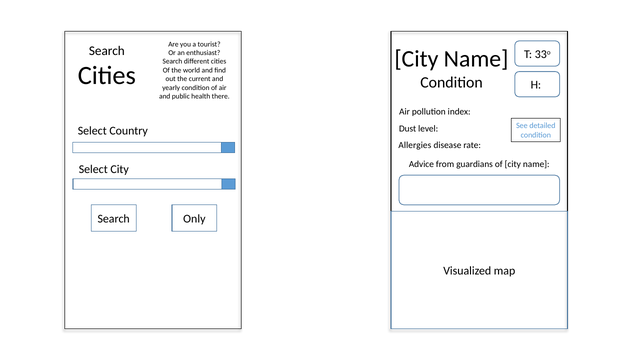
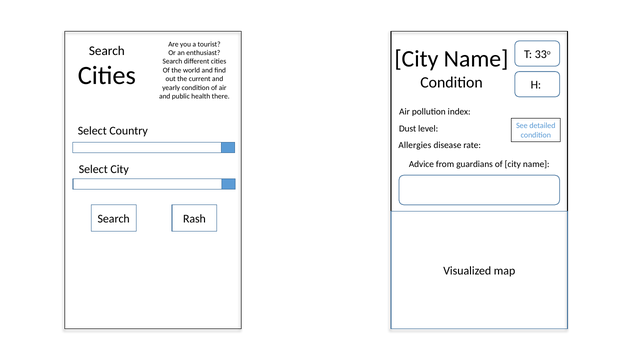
Only: Only -> Rash (194, 219)
